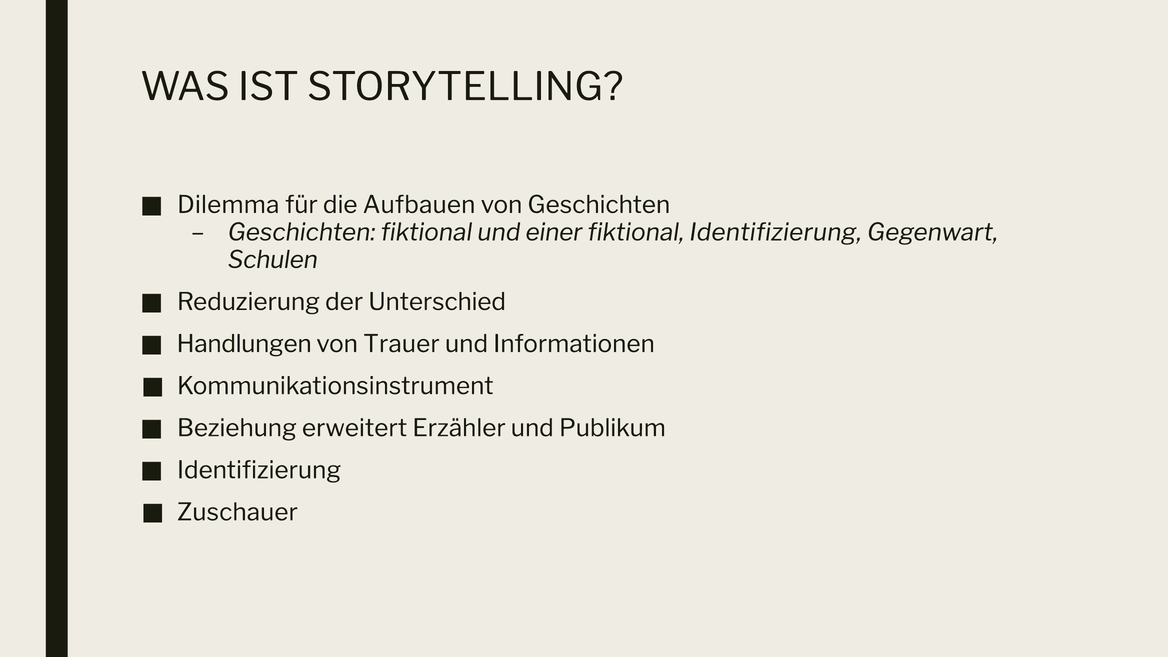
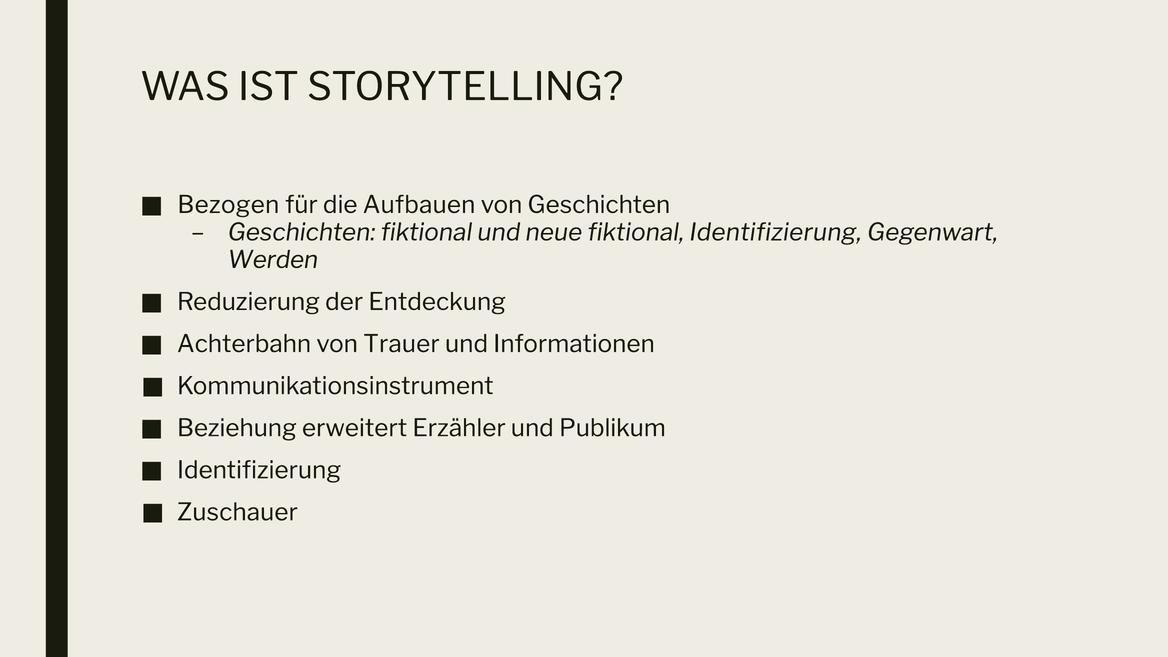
Dilemma: Dilemma -> Bezogen (228, 205)
einer: einer -> neue (554, 232)
Schulen: Schulen -> Werden (273, 260)
Unterschied: Unterschied -> Entdeckung (437, 302)
Handlungen: Handlungen -> Achterbahn (244, 344)
